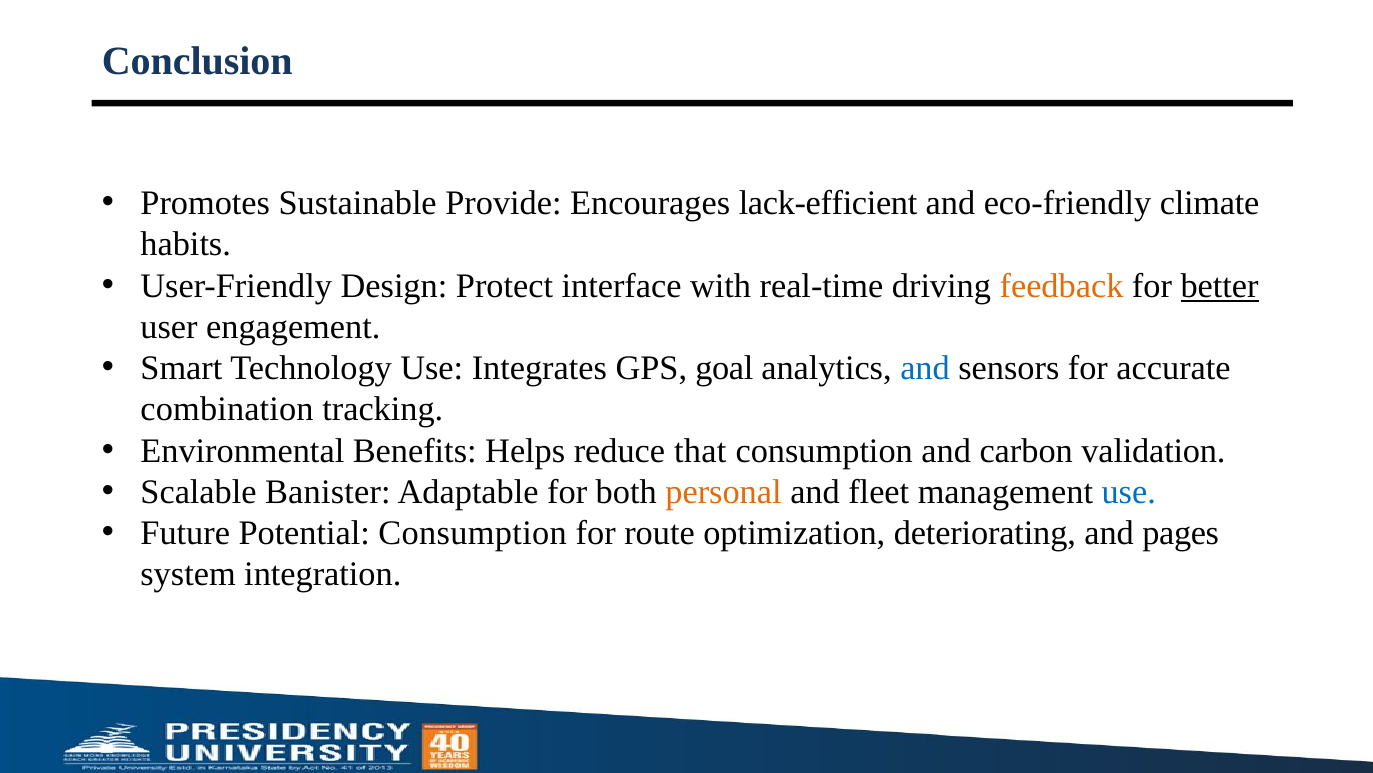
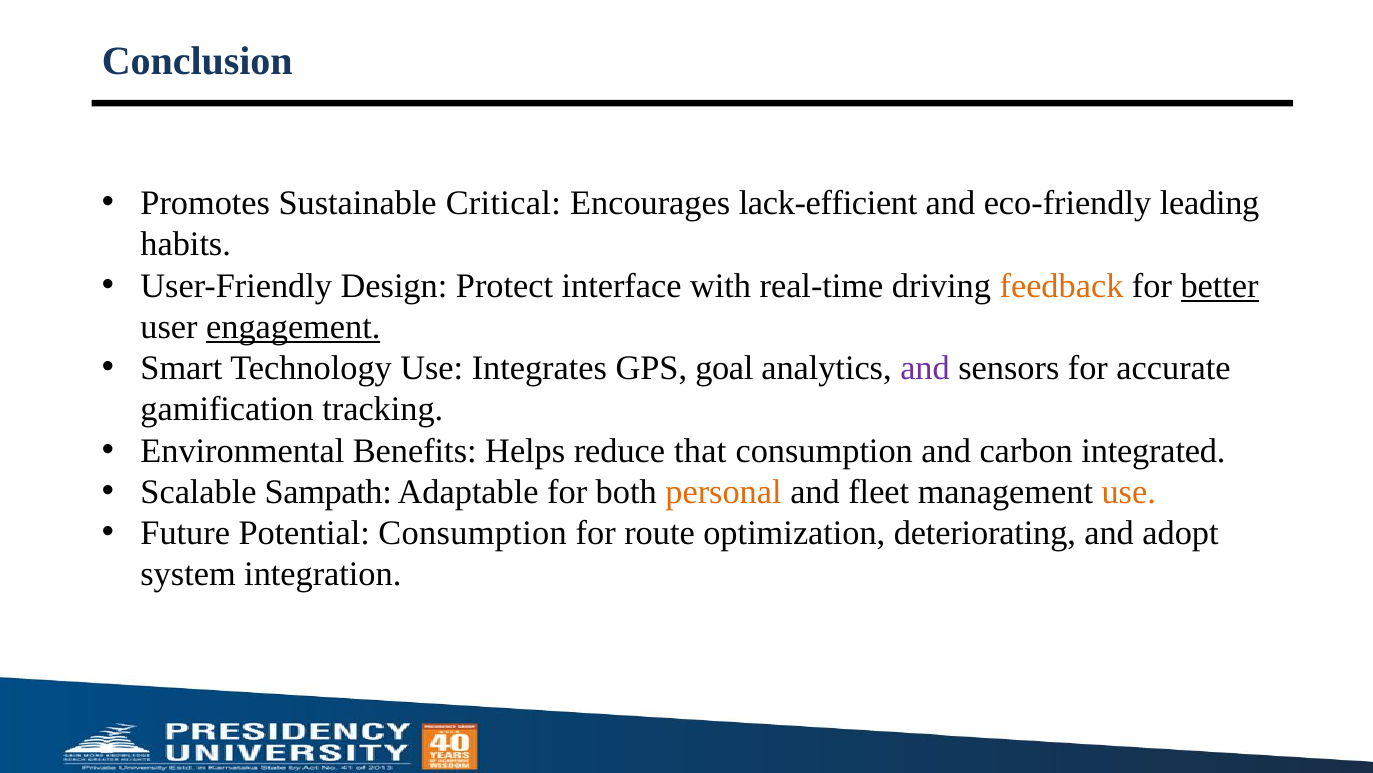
Provide: Provide -> Critical (503, 203)
climate: climate -> leading (1210, 203)
engagement underline: none -> present (293, 327)
and colour: blue -> purple (925, 368)
combination: combination -> gamification (227, 409)
validation: validation -> integrated (1153, 450)
Banister: Banister -> Sampath (328, 492)
use colour: blue -> orange (1129, 492)
pages: pages -> adopt (1181, 533)
